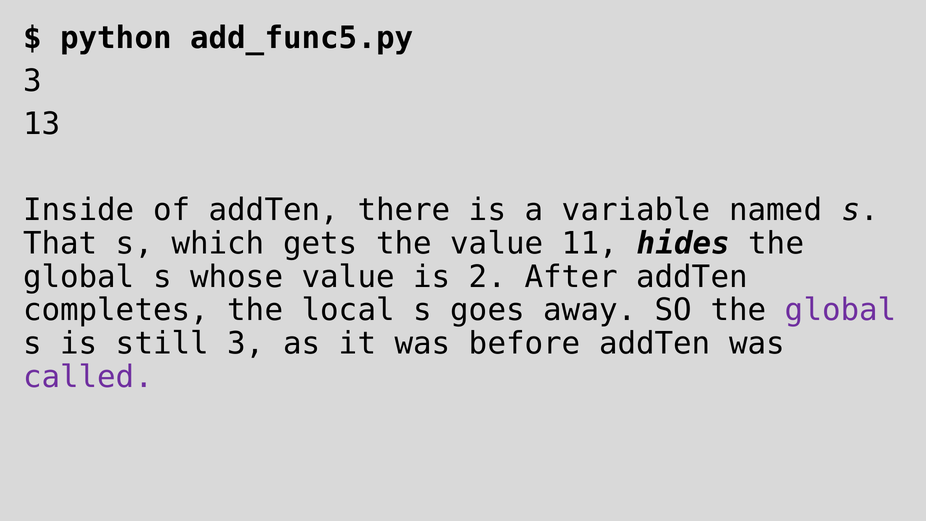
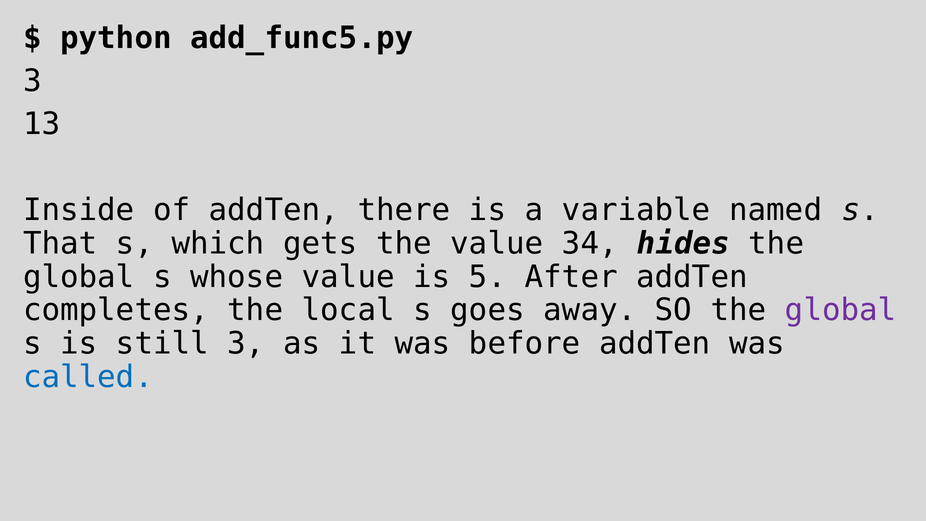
11: 11 -> 34 (590, 243)
2: 2 -> 5 (488, 277)
called colour: purple -> blue (88, 377)
